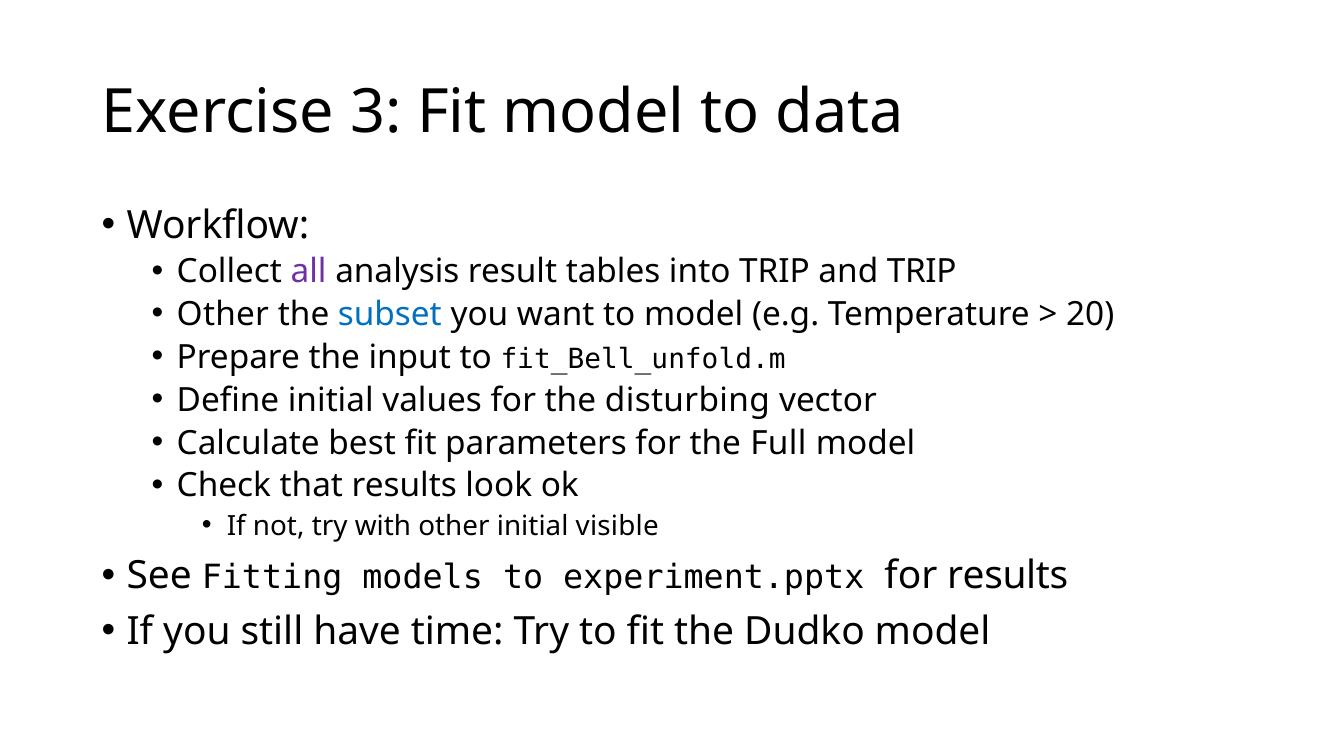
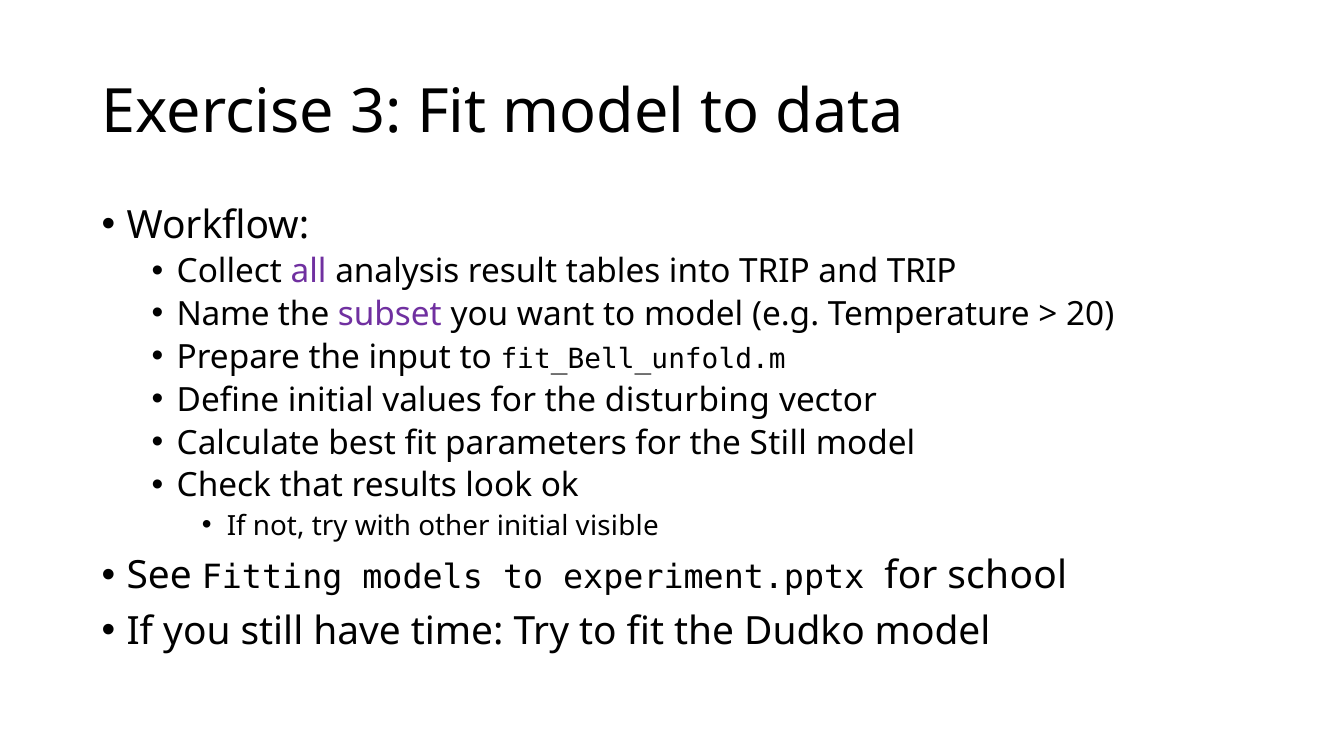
Other: Other -> Name (223, 314)
subset colour: blue -> purple (390, 314)
the Full: Full -> Still (778, 443)
for results: results -> school (1007, 576)
